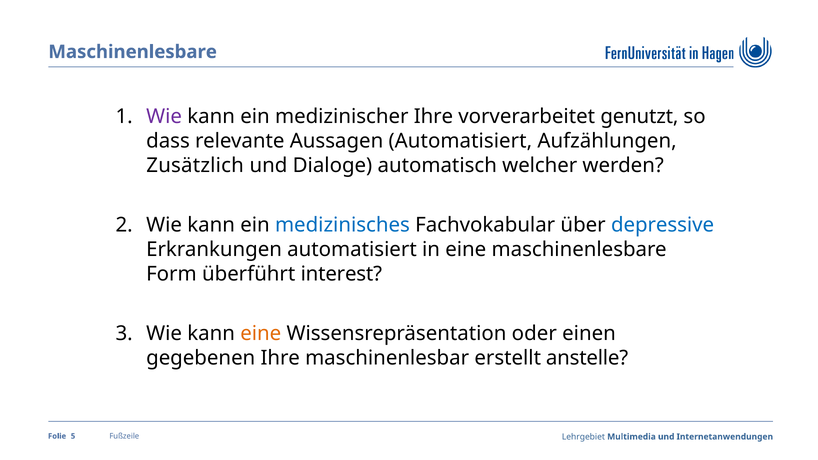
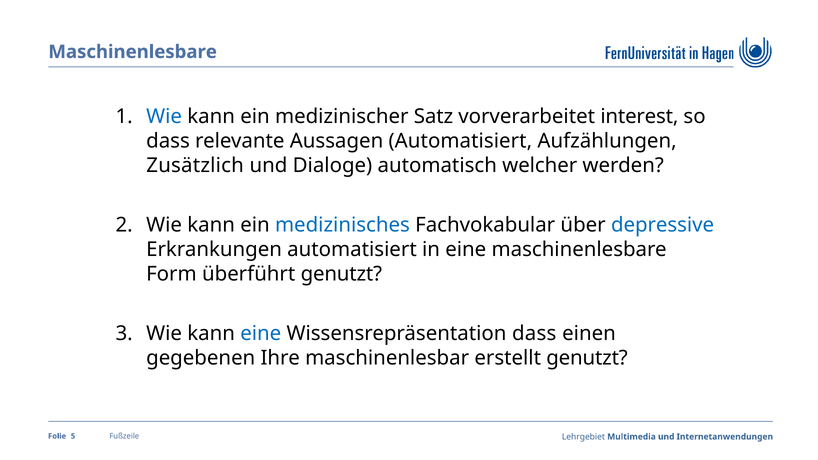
Wie colour: purple -> blue (164, 117)
medizinischer Ihre: Ihre -> Satz (433, 117)
genutzt: genutzt -> interest (639, 117)
überführt interest: interest -> genutzt (341, 274)
eine colour: orange -> blue (261, 333)
Wissensrepräsentation oder: oder -> dass (534, 333)
erstellt anstelle: anstelle -> genutzt (587, 358)
